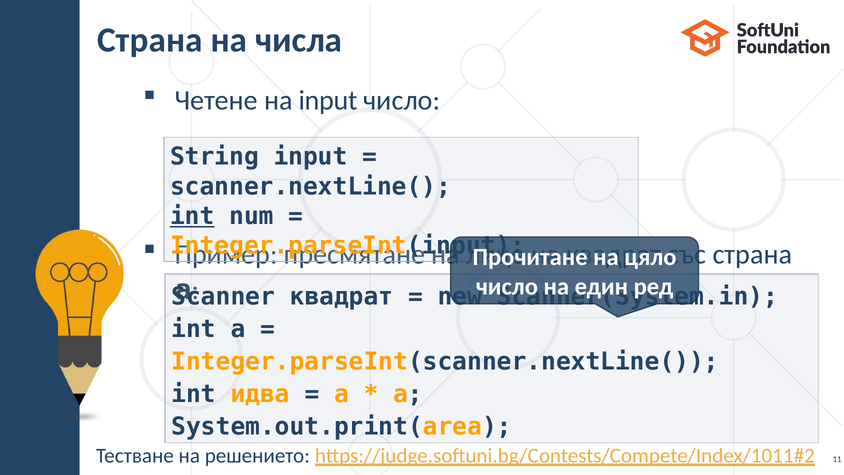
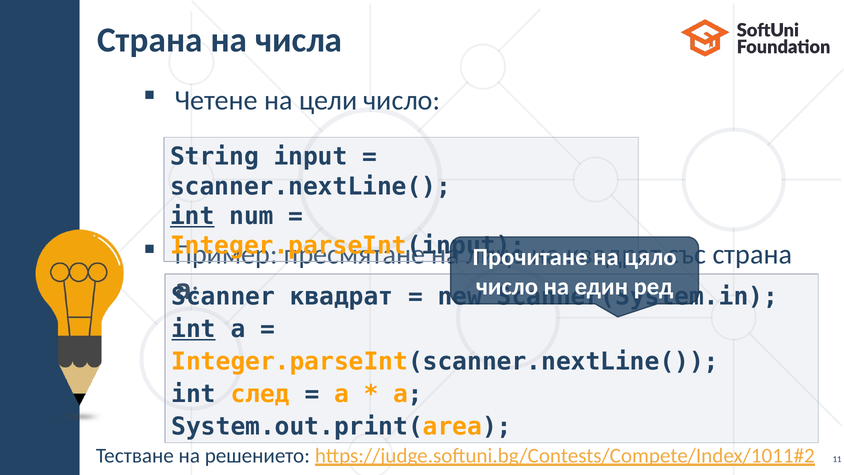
на input: input -> цели (328, 101)
int underline: none -> present (194, 329)
идва: идва -> след (260, 394)
